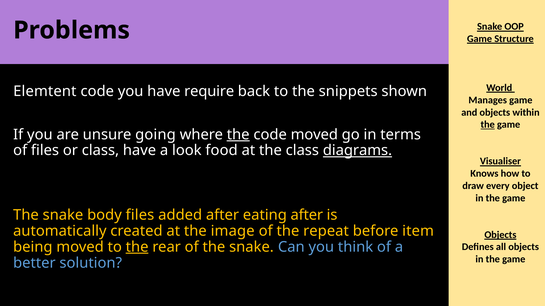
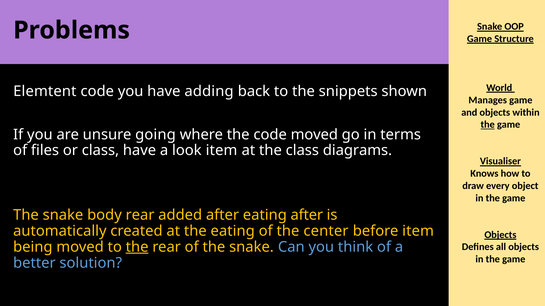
require: require -> adding (209, 92)
the underline: present -> none (238, 135)
look food: food -> item (222, 151)
diagrams underline: present -> none (357, 151)
body files: files -> rear (140, 216)
the image: image -> eating (233, 231)
repeat: repeat -> center (326, 231)
